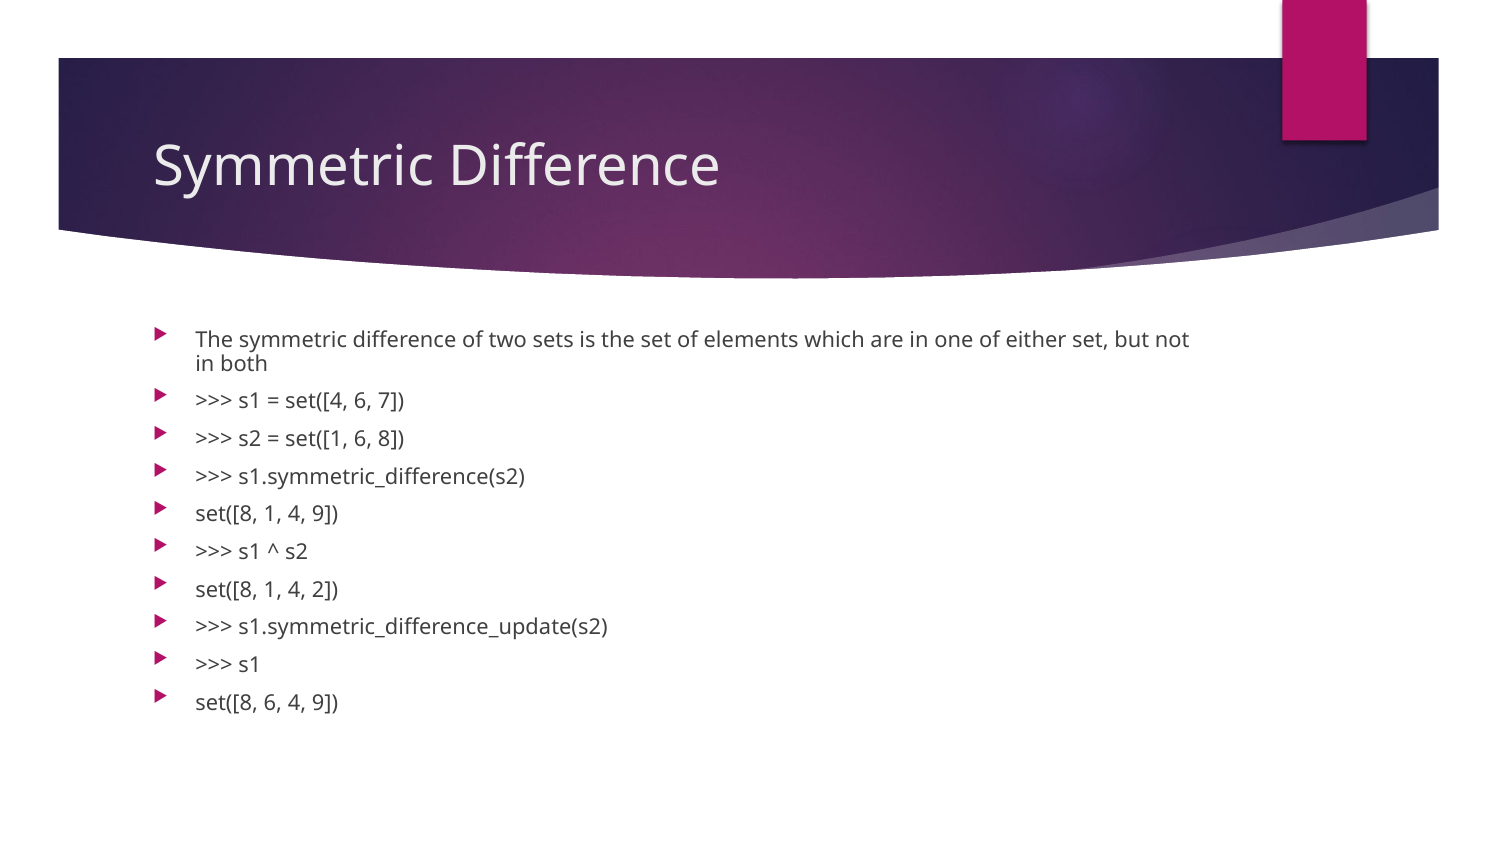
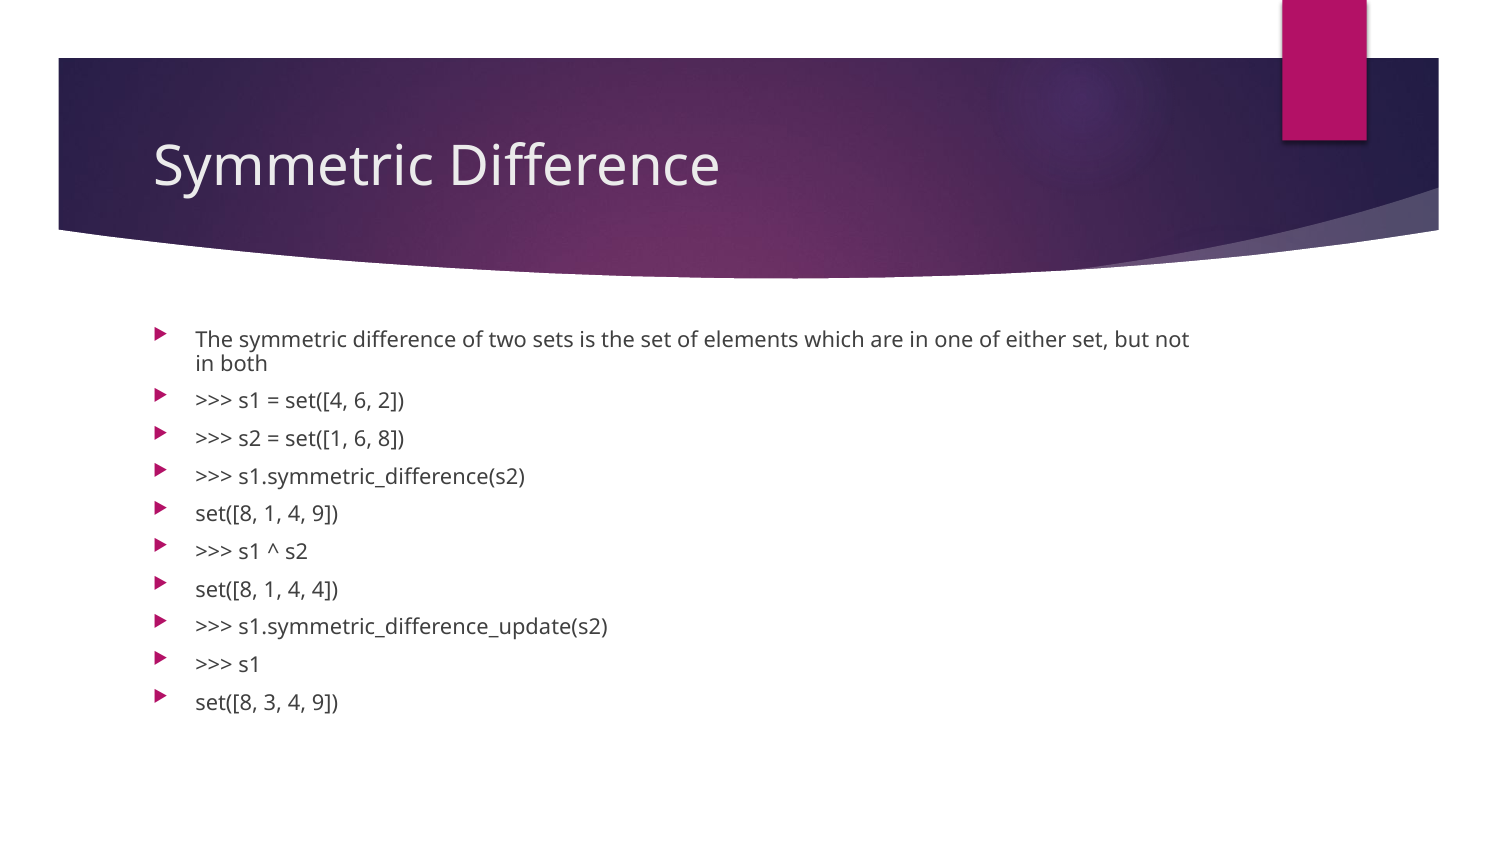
7: 7 -> 2 (391, 401)
4 2: 2 -> 4 (325, 590)
set([8 6: 6 -> 3 (273, 703)
